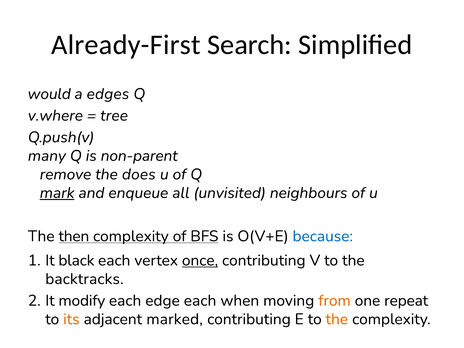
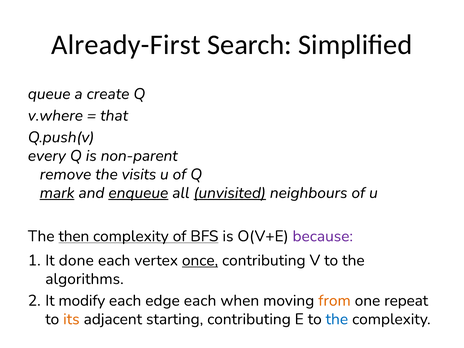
would: would -> queue (49, 94)
edges: edges -> create (108, 94)
tree: tree -> that (114, 116)
many: many -> every (47, 156)
does: does -> visits (139, 174)
enqueue underline: none -> present (138, 193)
unvisited underline: none -> present (230, 193)
because colour: blue -> purple (323, 236)
black: black -> done (76, 260)
backtracks: backtracks -> algorithms (84, 279)
marked: marked -> starting (175, 319)
the colour: orange -> blue (337, 319)
